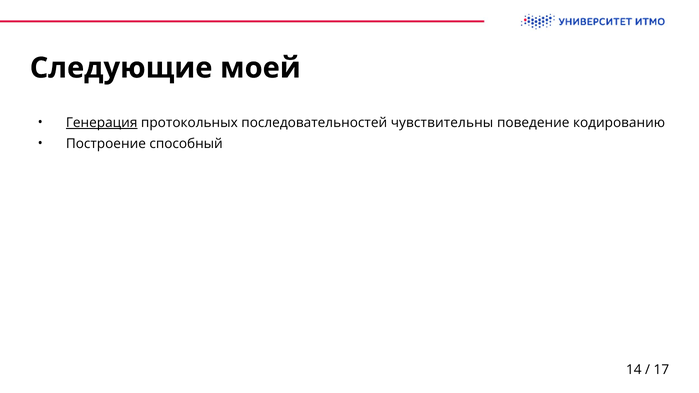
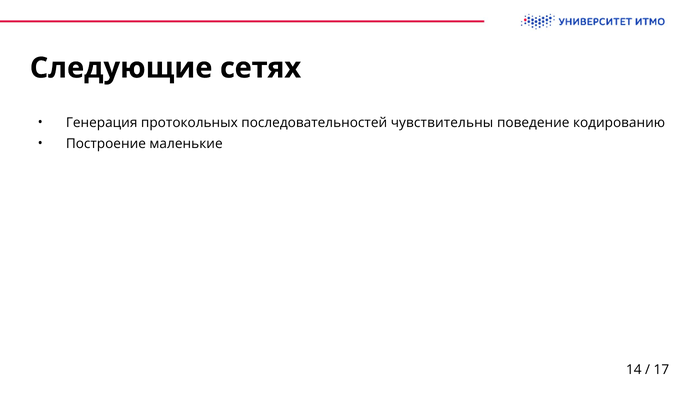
моей: моей -> сетях (261, 68)
Генерация underline: present -> none (102, 123)
способный: способный -> маленькие (186, 144)
